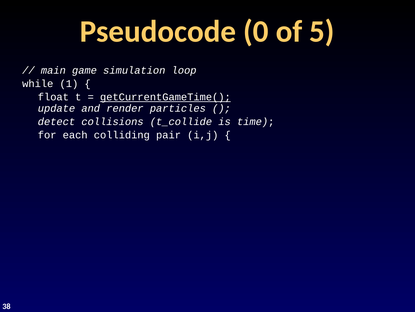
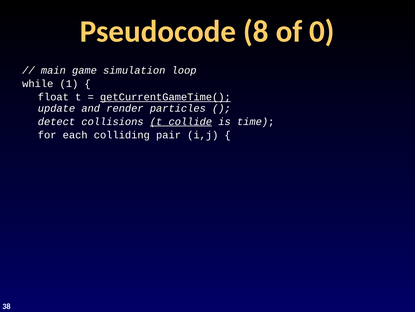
0: 0 -> 8 (256, 32)
5: 5 -> 0 (322, 32)
t_collide underline: none -> present (181, 121)
